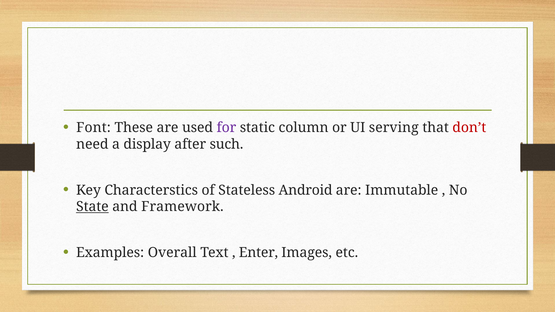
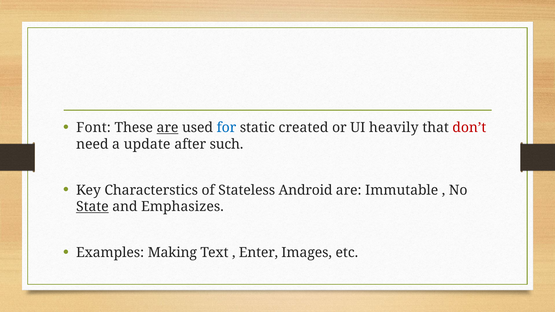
are underline: none -> present (168, 128)
for colour: purple -> blue (226, 128)
column: column -> created (303, 128)
serving: serving -> heavily (394, 128)
display: display -> update (147, 144)
Framework: Framework -> Emphasizes (182, 207)
Overall: Overall -> Making (172, 253)
